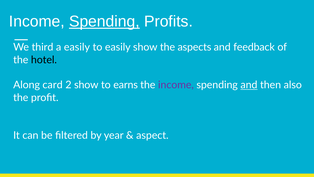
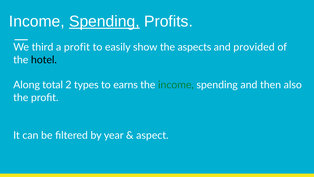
a easily: easily -> profit (77, 47)
feedback: feedback -> provided (254, 47)
card: card -> total (53, 85)
2 show: show -> types (86, 85)
income colour: purple -> green (176, 85)
and underline: present -> none (249, 85)
